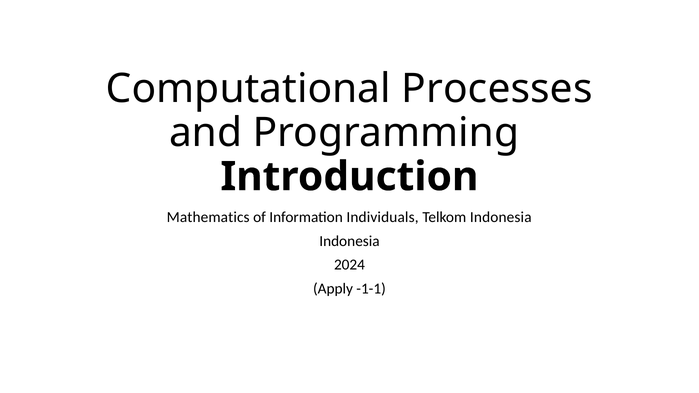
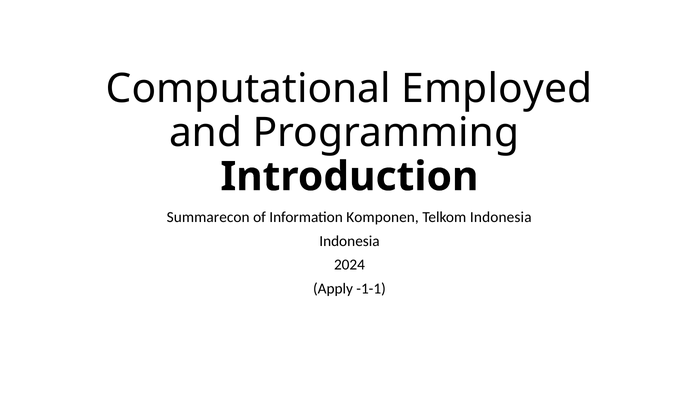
Processes: Processes -> Employed (497, 89)
Mathematics: Mathematics -> Summarecon (208, 217)
Individuals: Individuals -> Komponen (383, 217)
